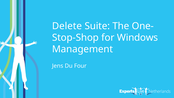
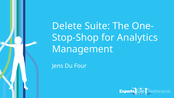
Windows: Windows -> Analytics (137, 38)
